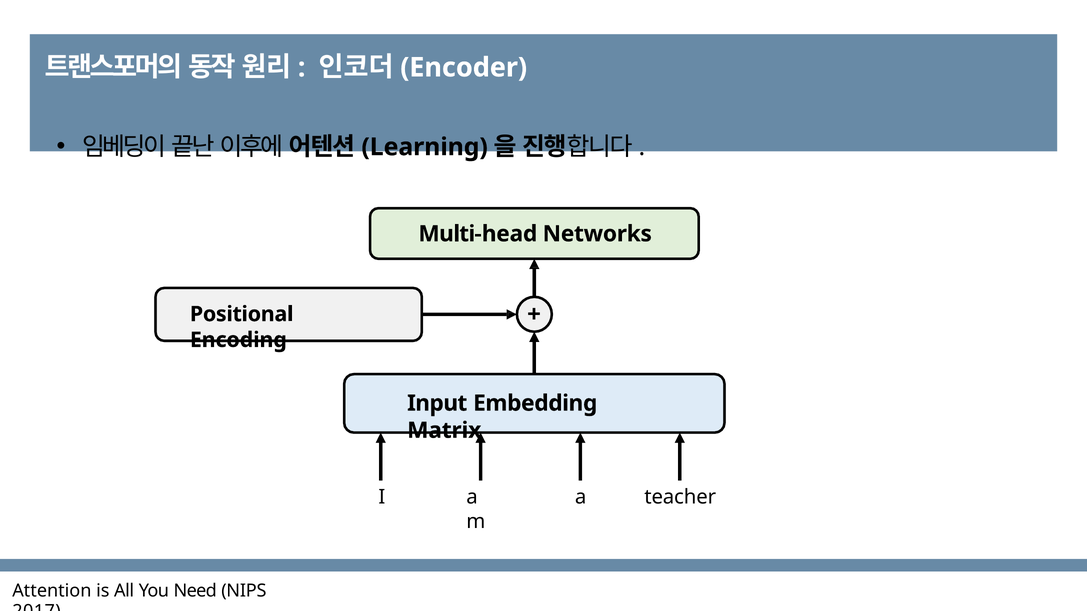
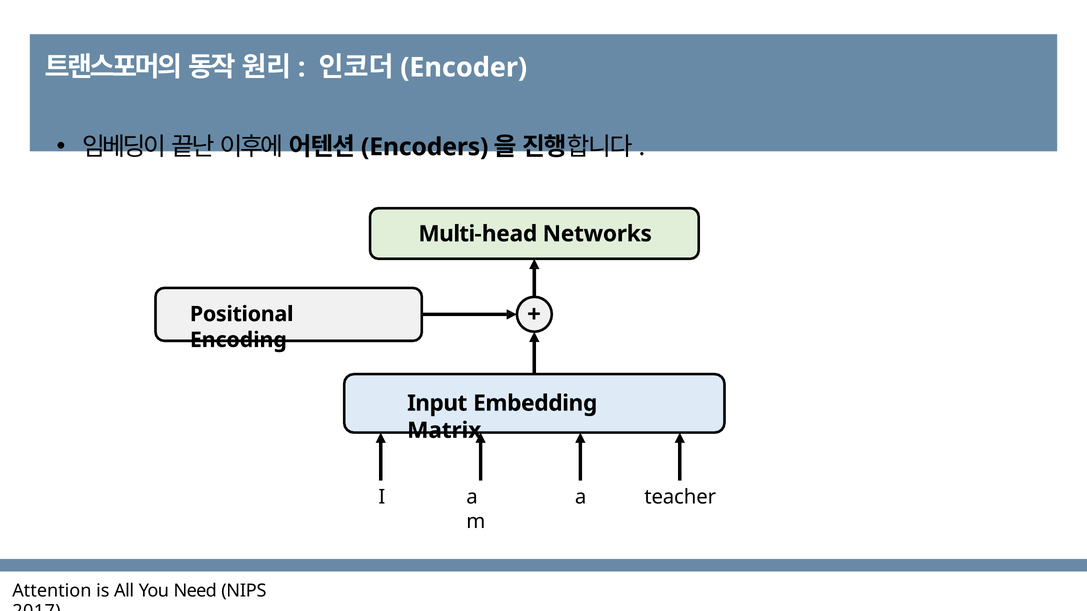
Learning: Learning -> Encoders (425, 147)
